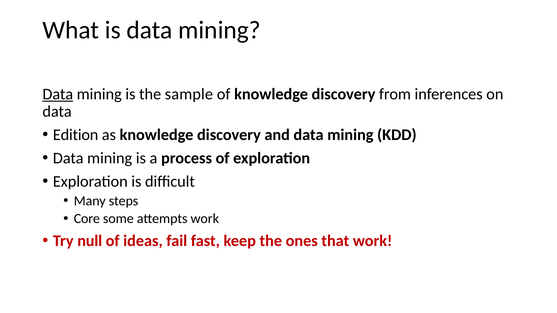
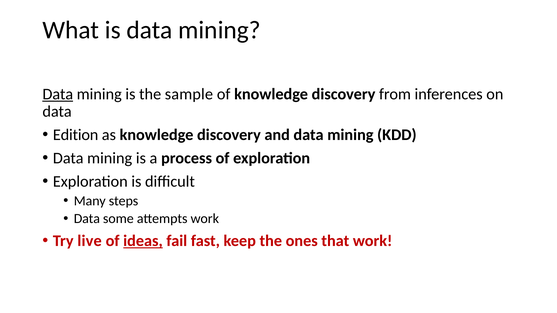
Core: Core -> Data (87, 219)
null: null -> live (90, 241)
ideas underline: none -> present (143, 241)
